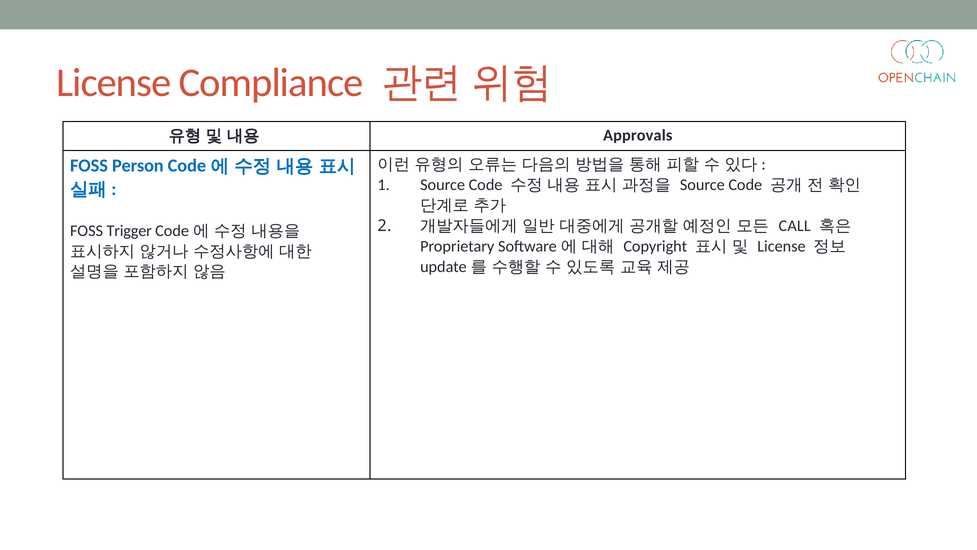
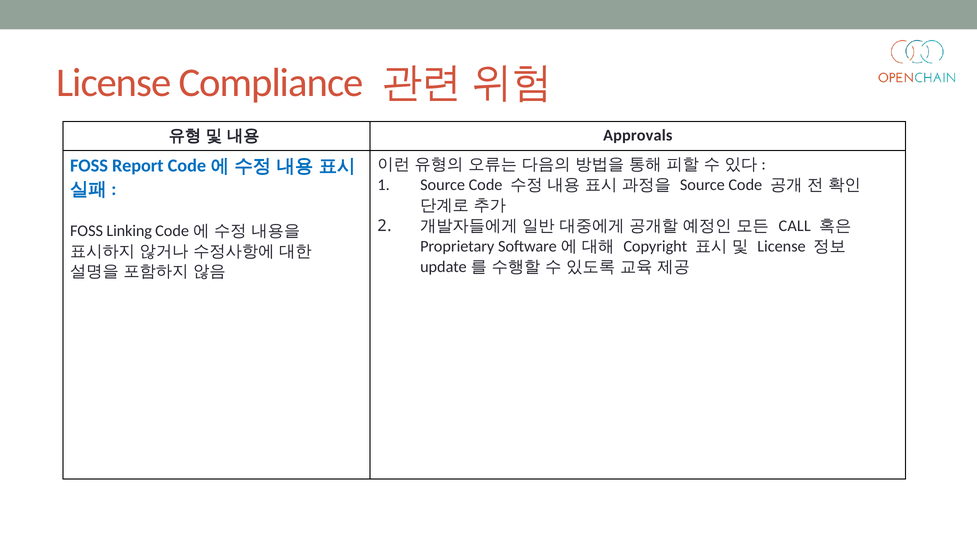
Person: Person -> Report (138, 166)
Trigger: Trigger -> Linking (129, 231)
